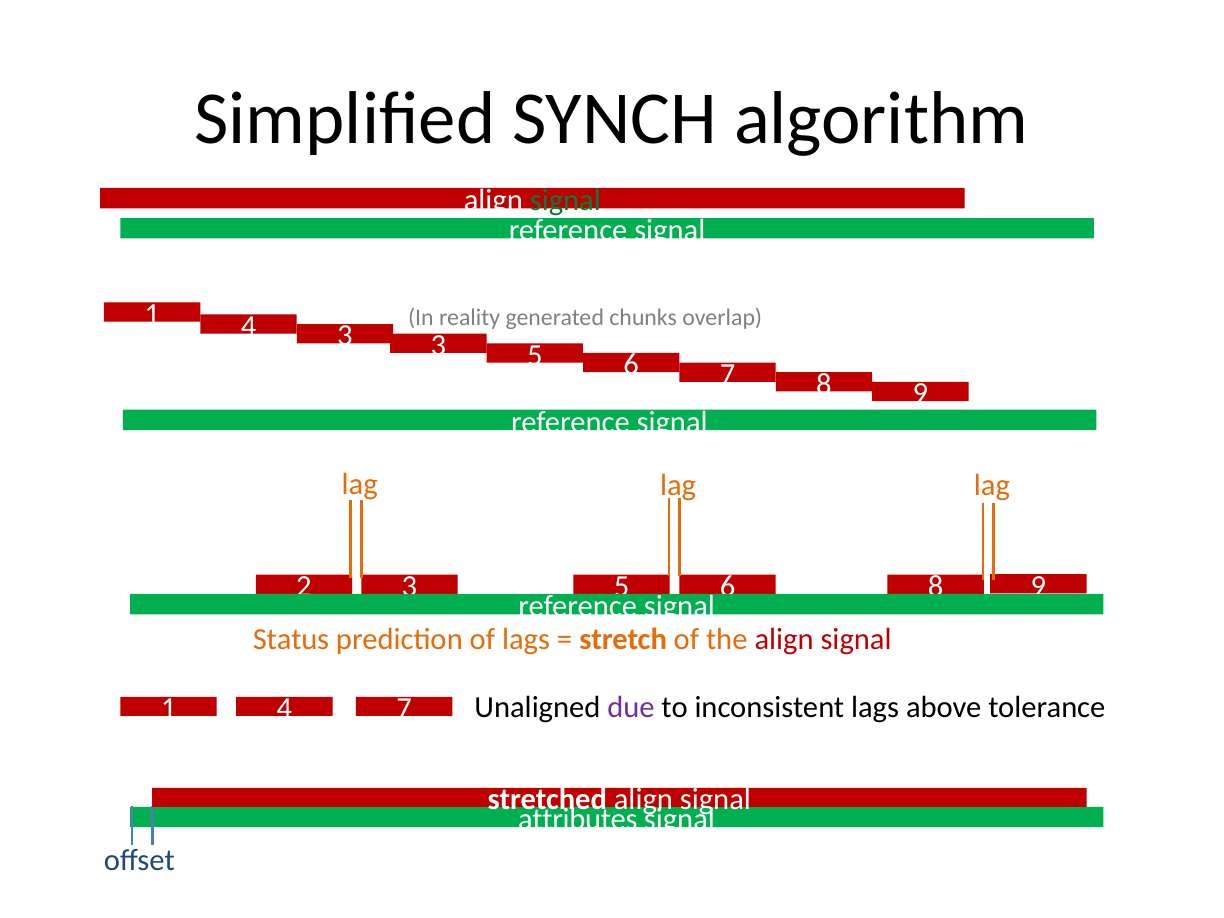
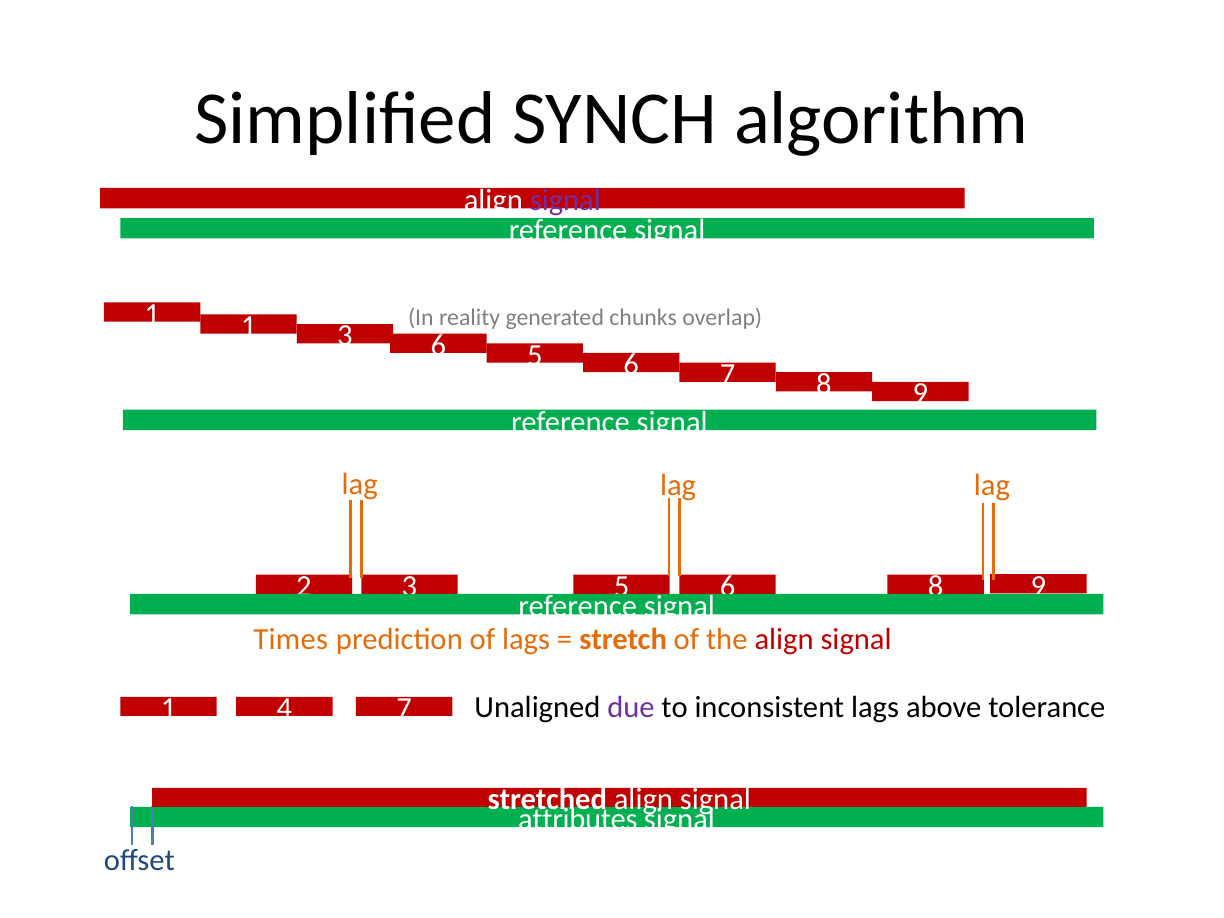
signal colour: green -> purple (565, 200)
4: 4 -> 1 (249, 326)
3 3: 3 -> 6 (438, 345)
Status: Status -> Times (291, 640)
